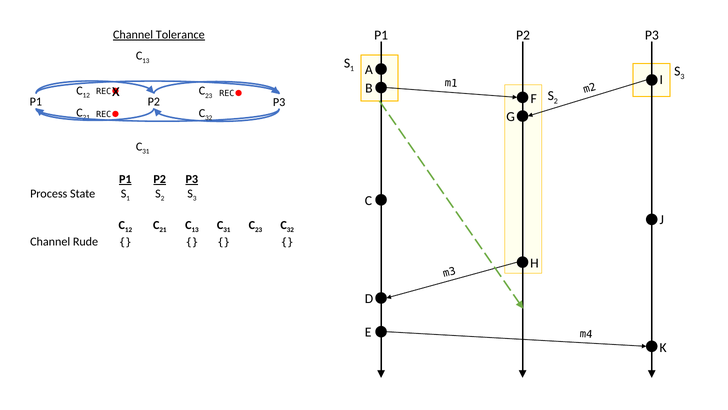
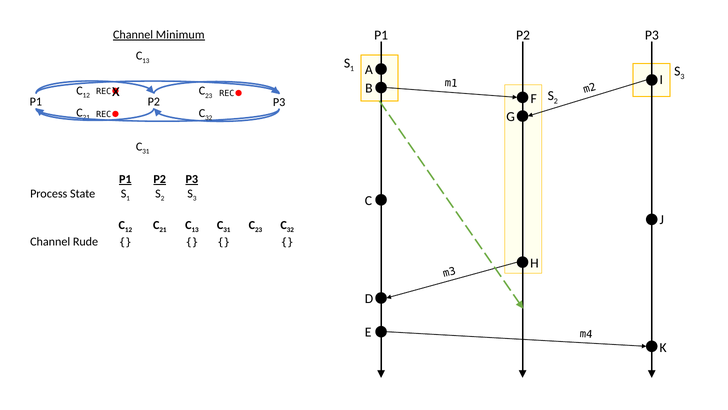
Tolerance: Tolerance -> Minimum (180, 35)
